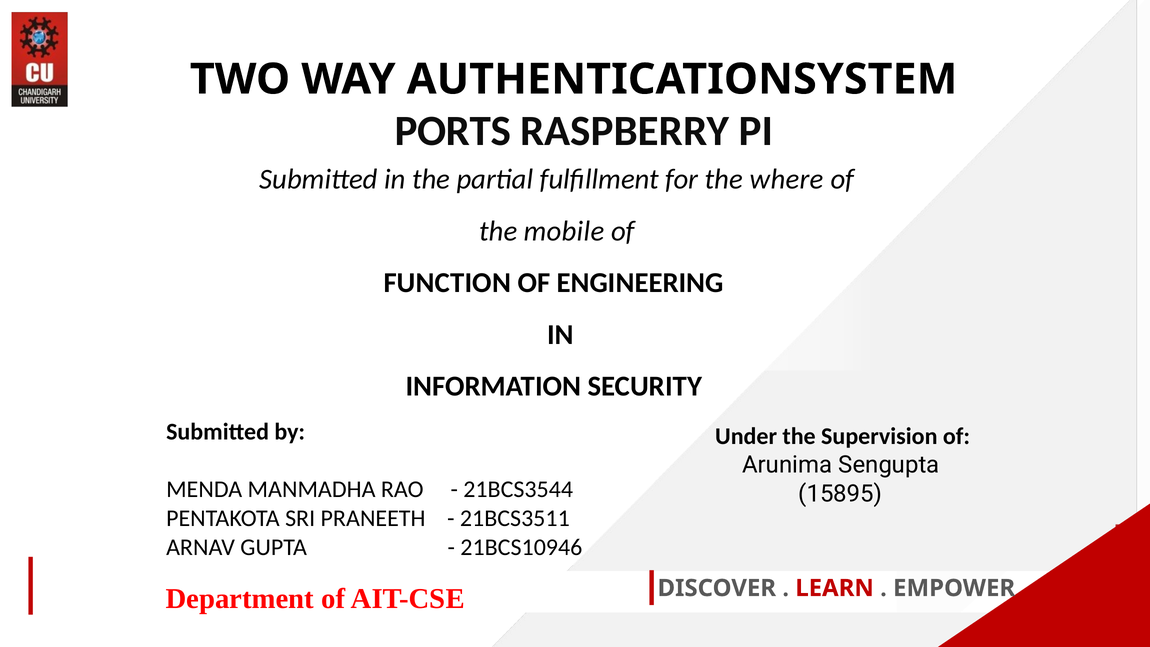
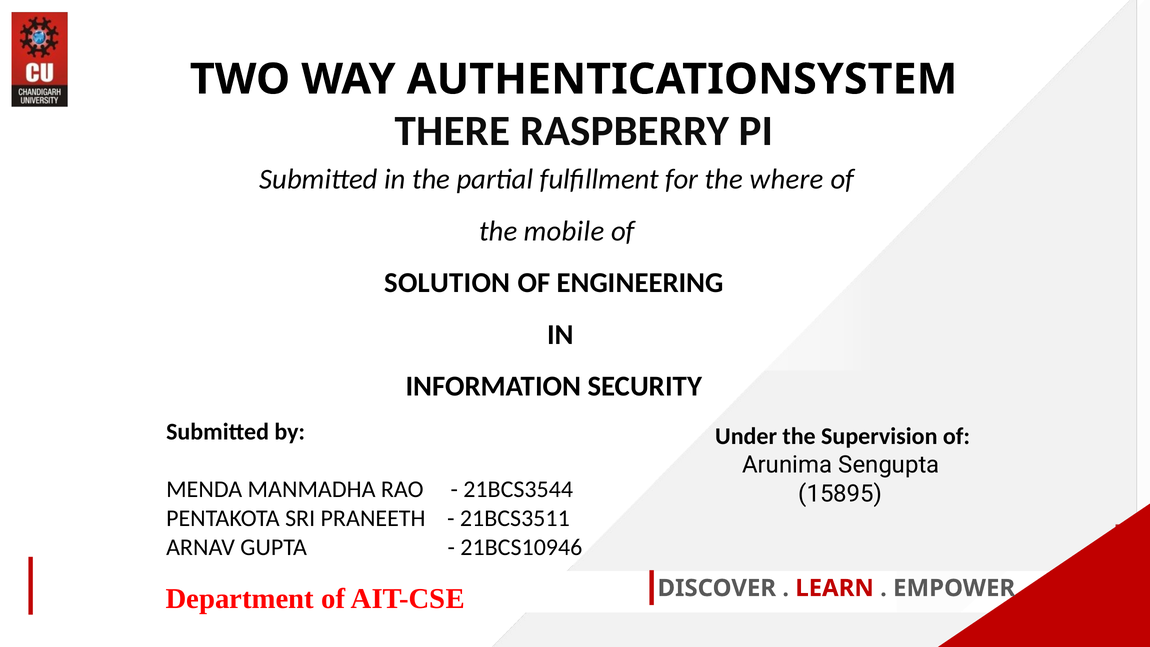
PORTS: PORTS -> THERE (452, 131)
FUNCTION: FUNCTION -> SOLUTION (447, 283)
